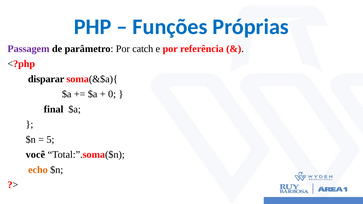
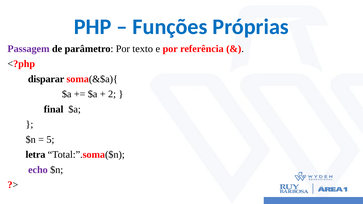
catch: catch -> texto (143, 49)
0: 0 -> 2 (112, 94)
você: você -> letra (35, 155)
echo colour: orange -> purple (38, 170)
